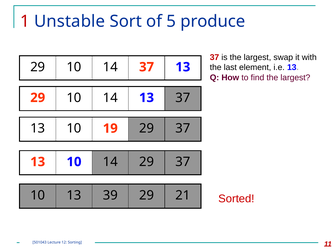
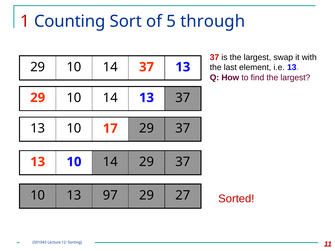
Unstable: Unstable -> Counting (70, 21)
produce: produce -> through (213, 21)
19: 19 -> 17 (110, 129)
39: 39 -> 97 (110, 196)
21: 21 -> 27 (183, 196)
